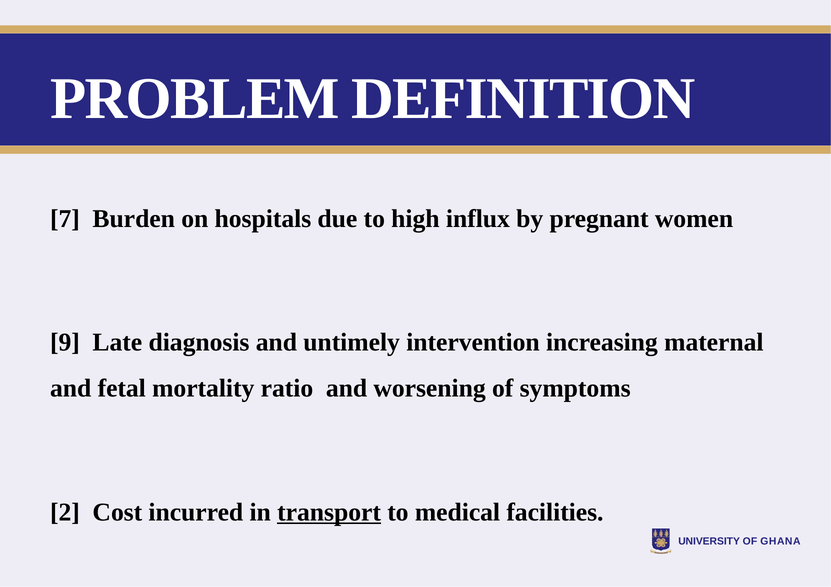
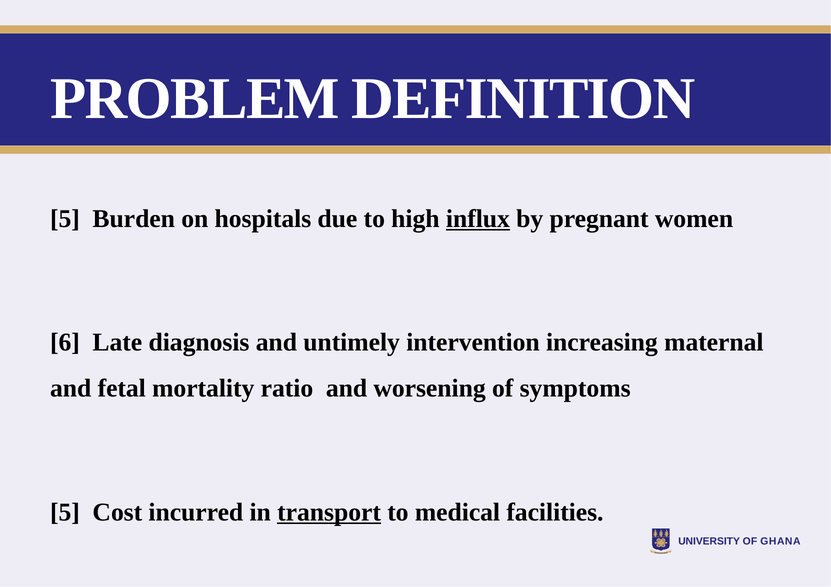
7: 7 -> 5 (65, 219)
influx underline: none -> present (478, 219)
9: 9 -> 6 (65, 343)
2: 2 -> 5 (65, 513)
